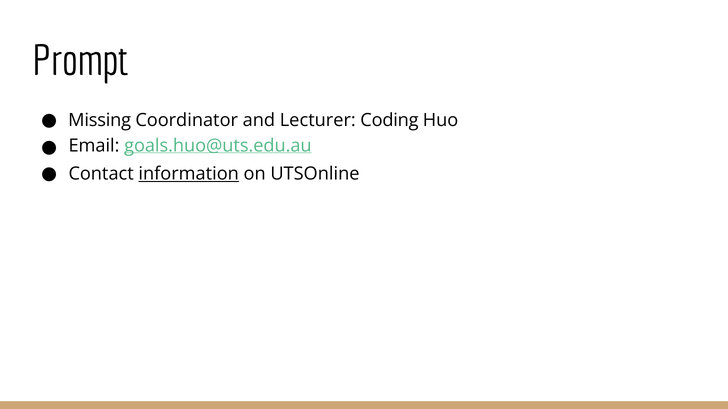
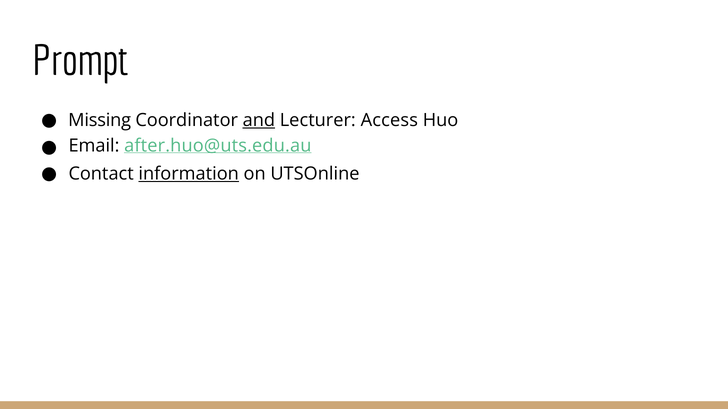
and underline: none -> present (259, 120)
Coding: Coding -> Access (389, 120)
goals.huo@uts.edu.au: goals.huo@uts.edu.au -> after.huo@uts.edu.au (218, 146)
